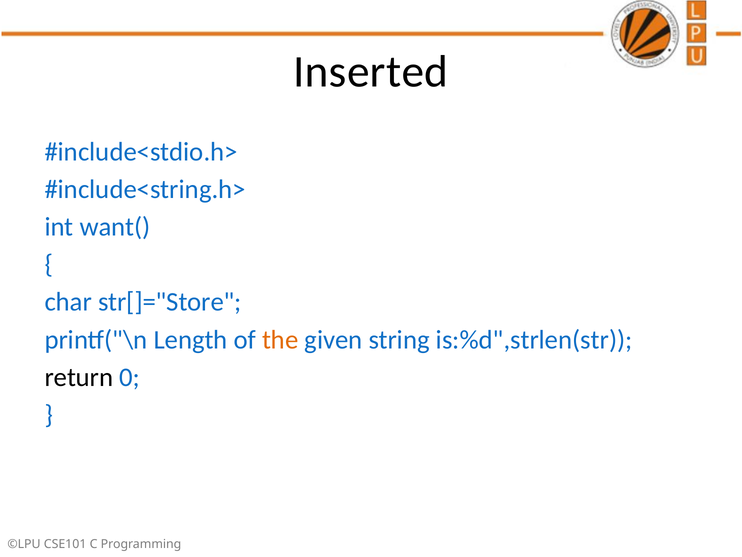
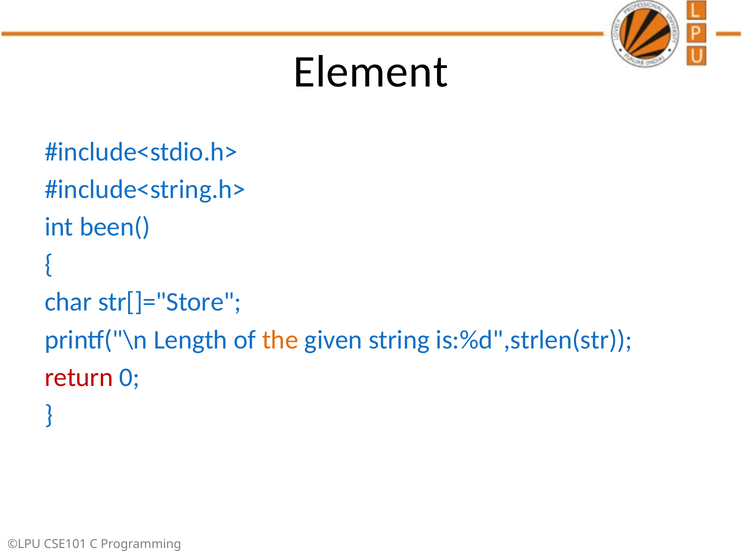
Inserted: Inserted -> Element (371, 72)
want(: want( -> been( (115, 227)
return colour: black -> red (79, 377)
